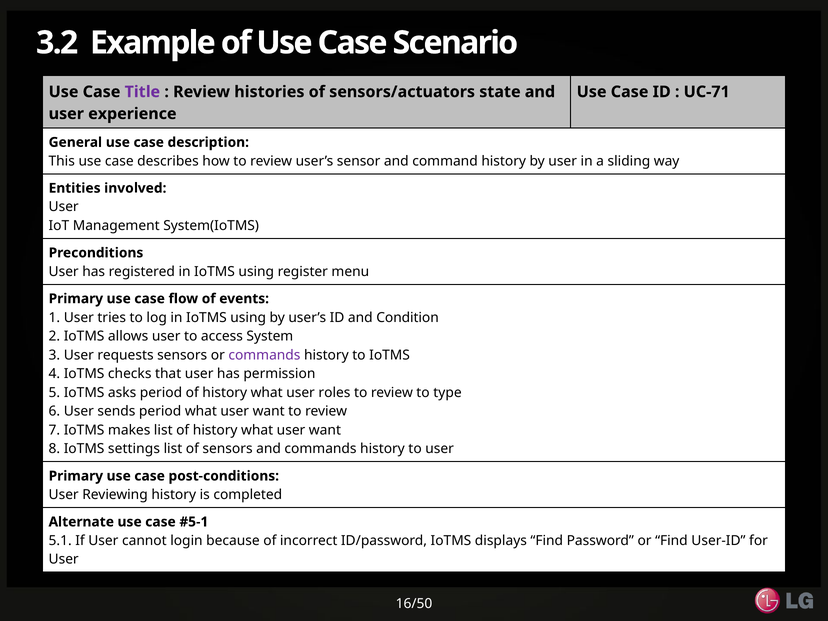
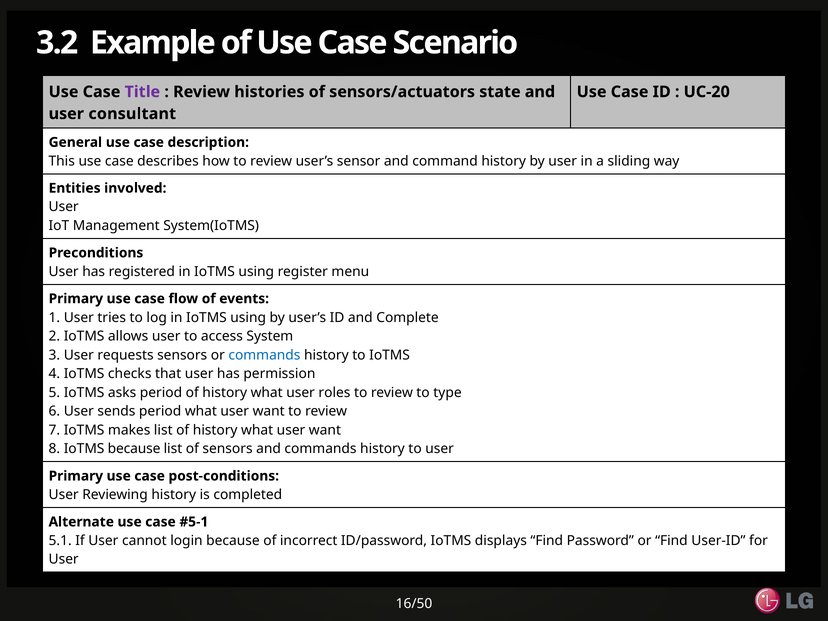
UC-71: UC-71 -> UC-20 (707, 92)
experience: experience -> consultant (132, 114)
Condition: Condition -> Complete (408, 317)
commands colour: purple -> blue (264, 355)
IoTMS settings: settings -> because (134, 449)
